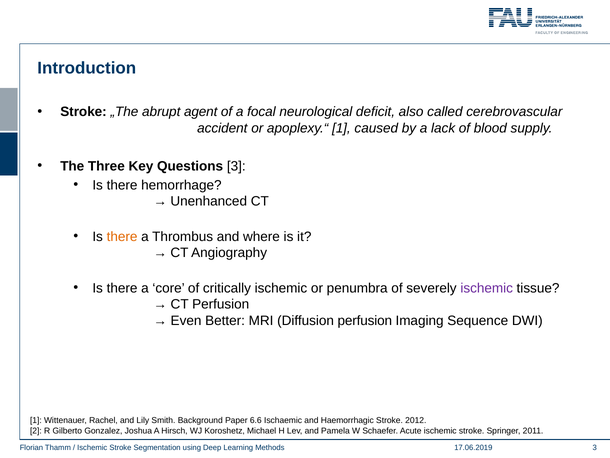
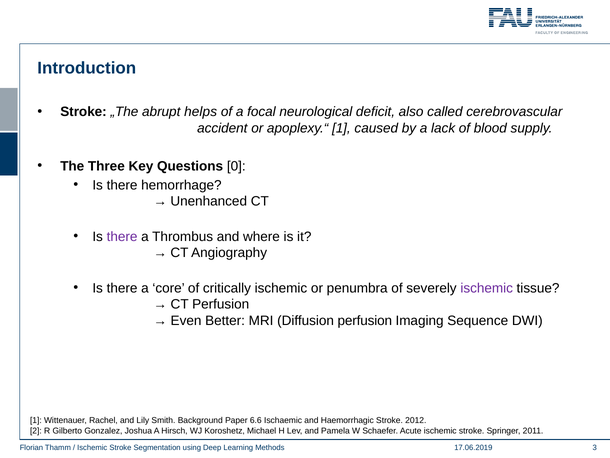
agent: agent -> helps (201, 112)
Questions 3: 3 -> 0 (236, 166)
there colour: orange -> purple (122, 236)
